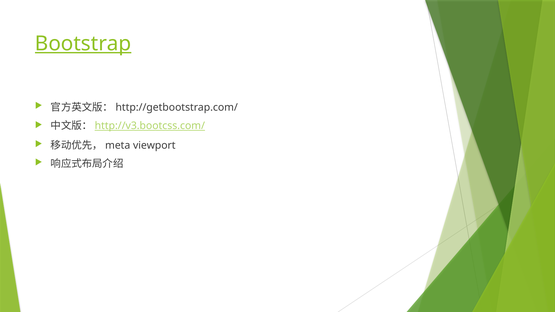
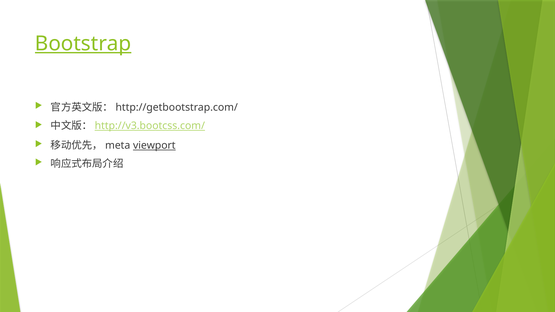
viewport underline: none -> present (154, 146)
